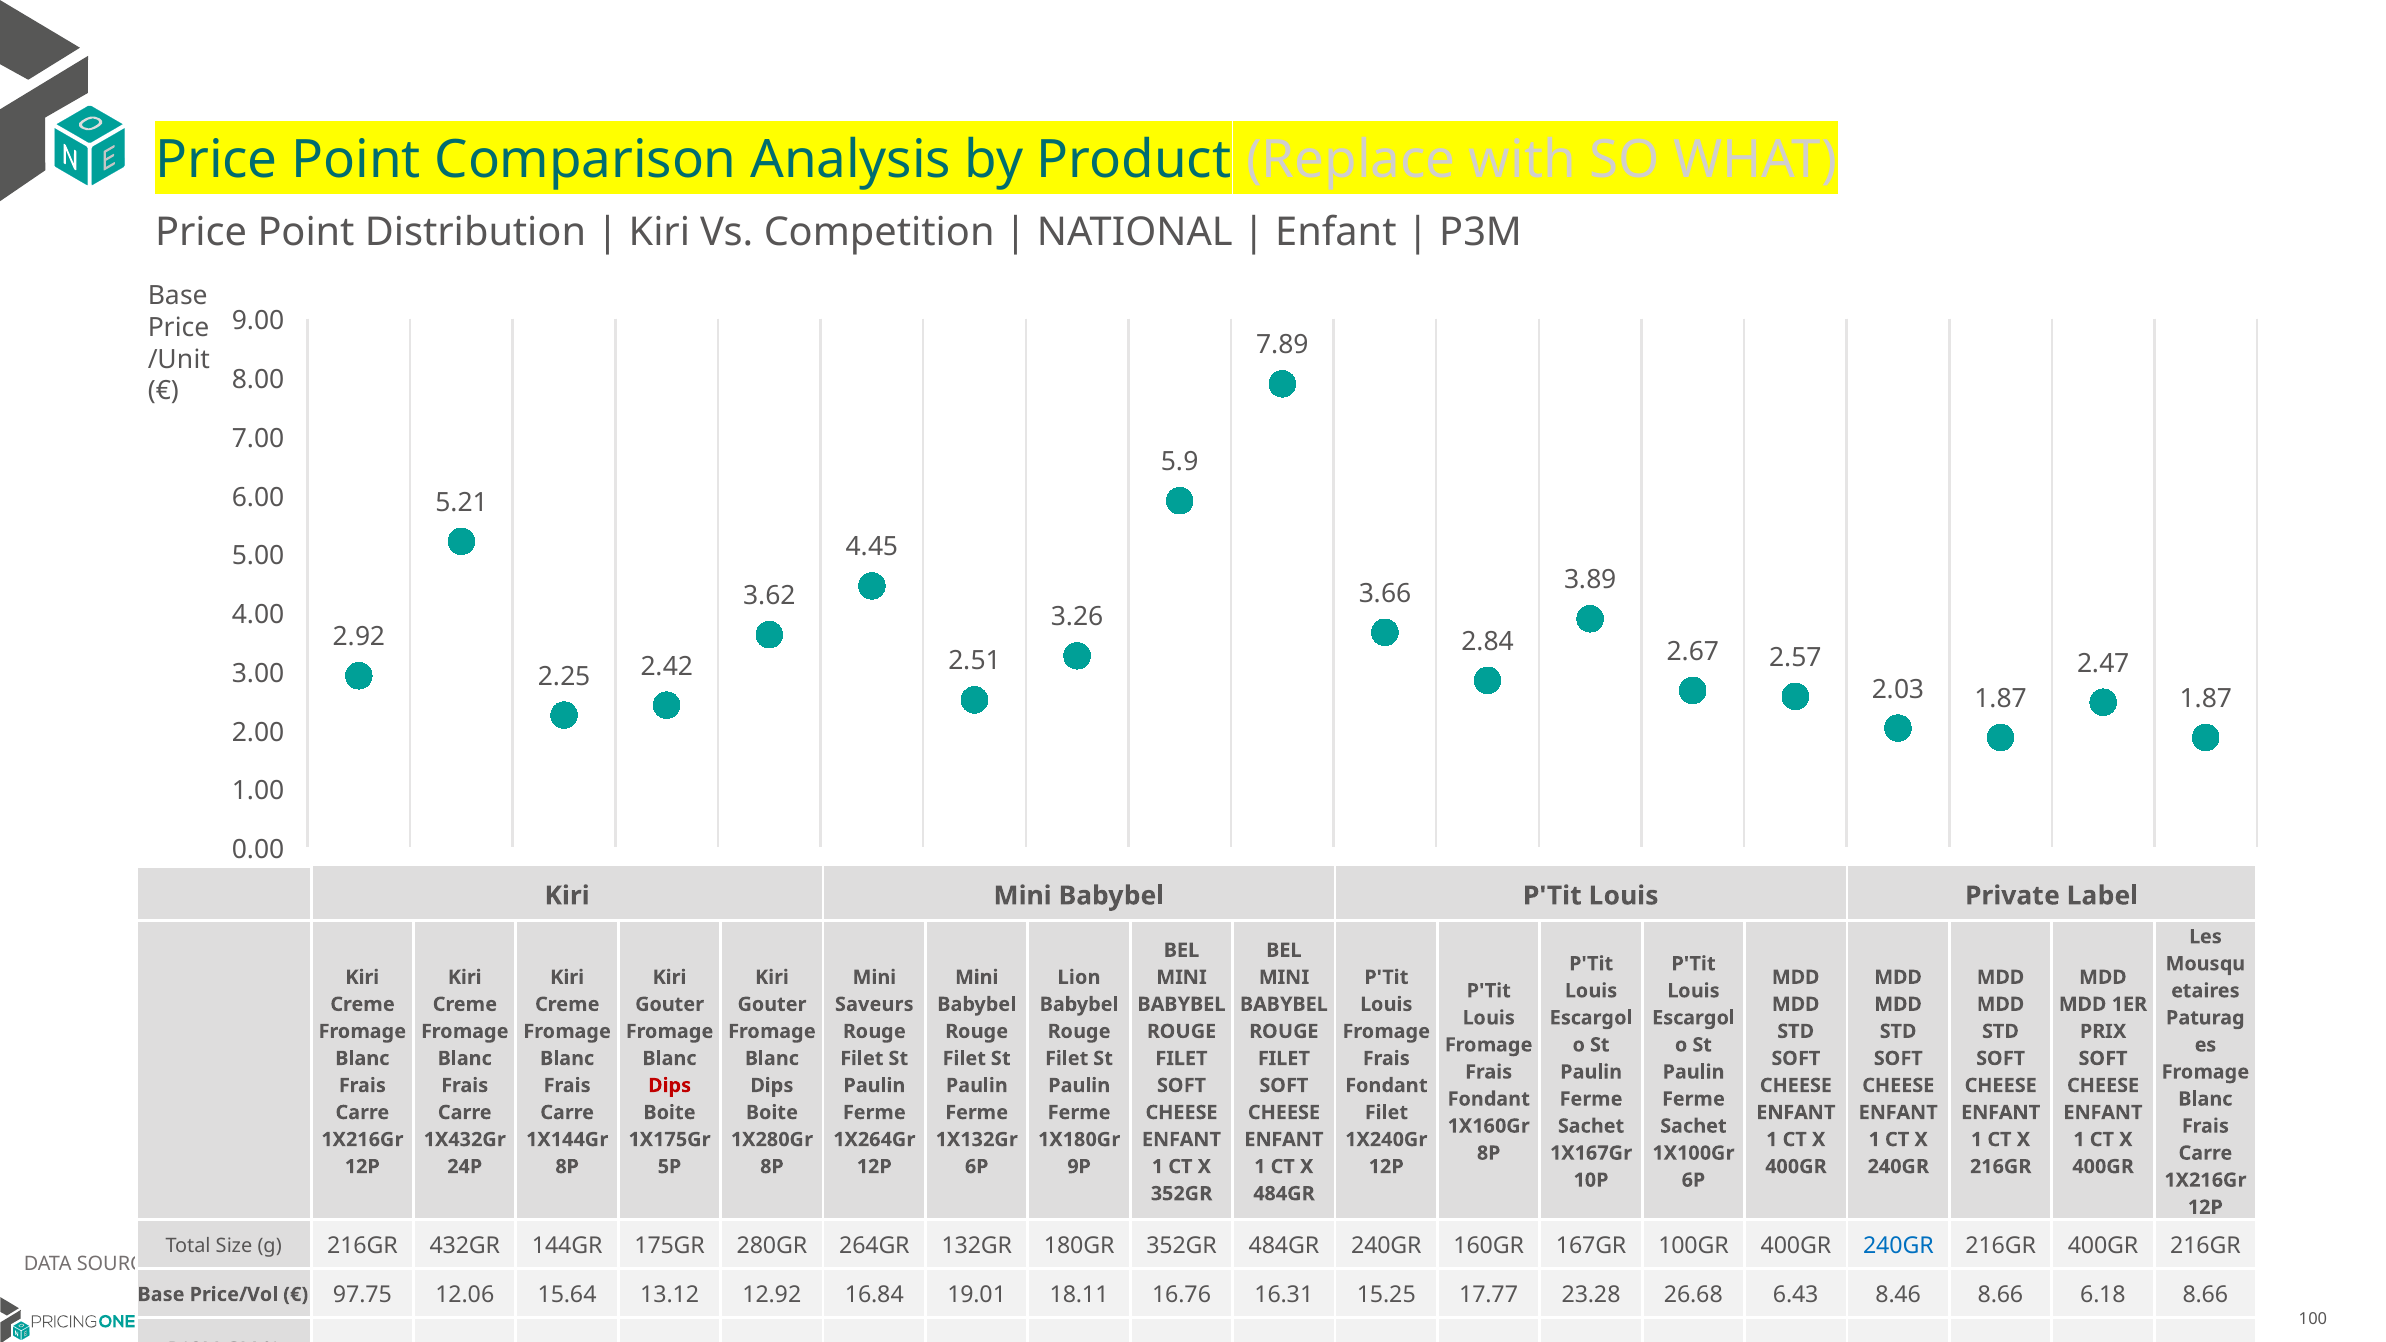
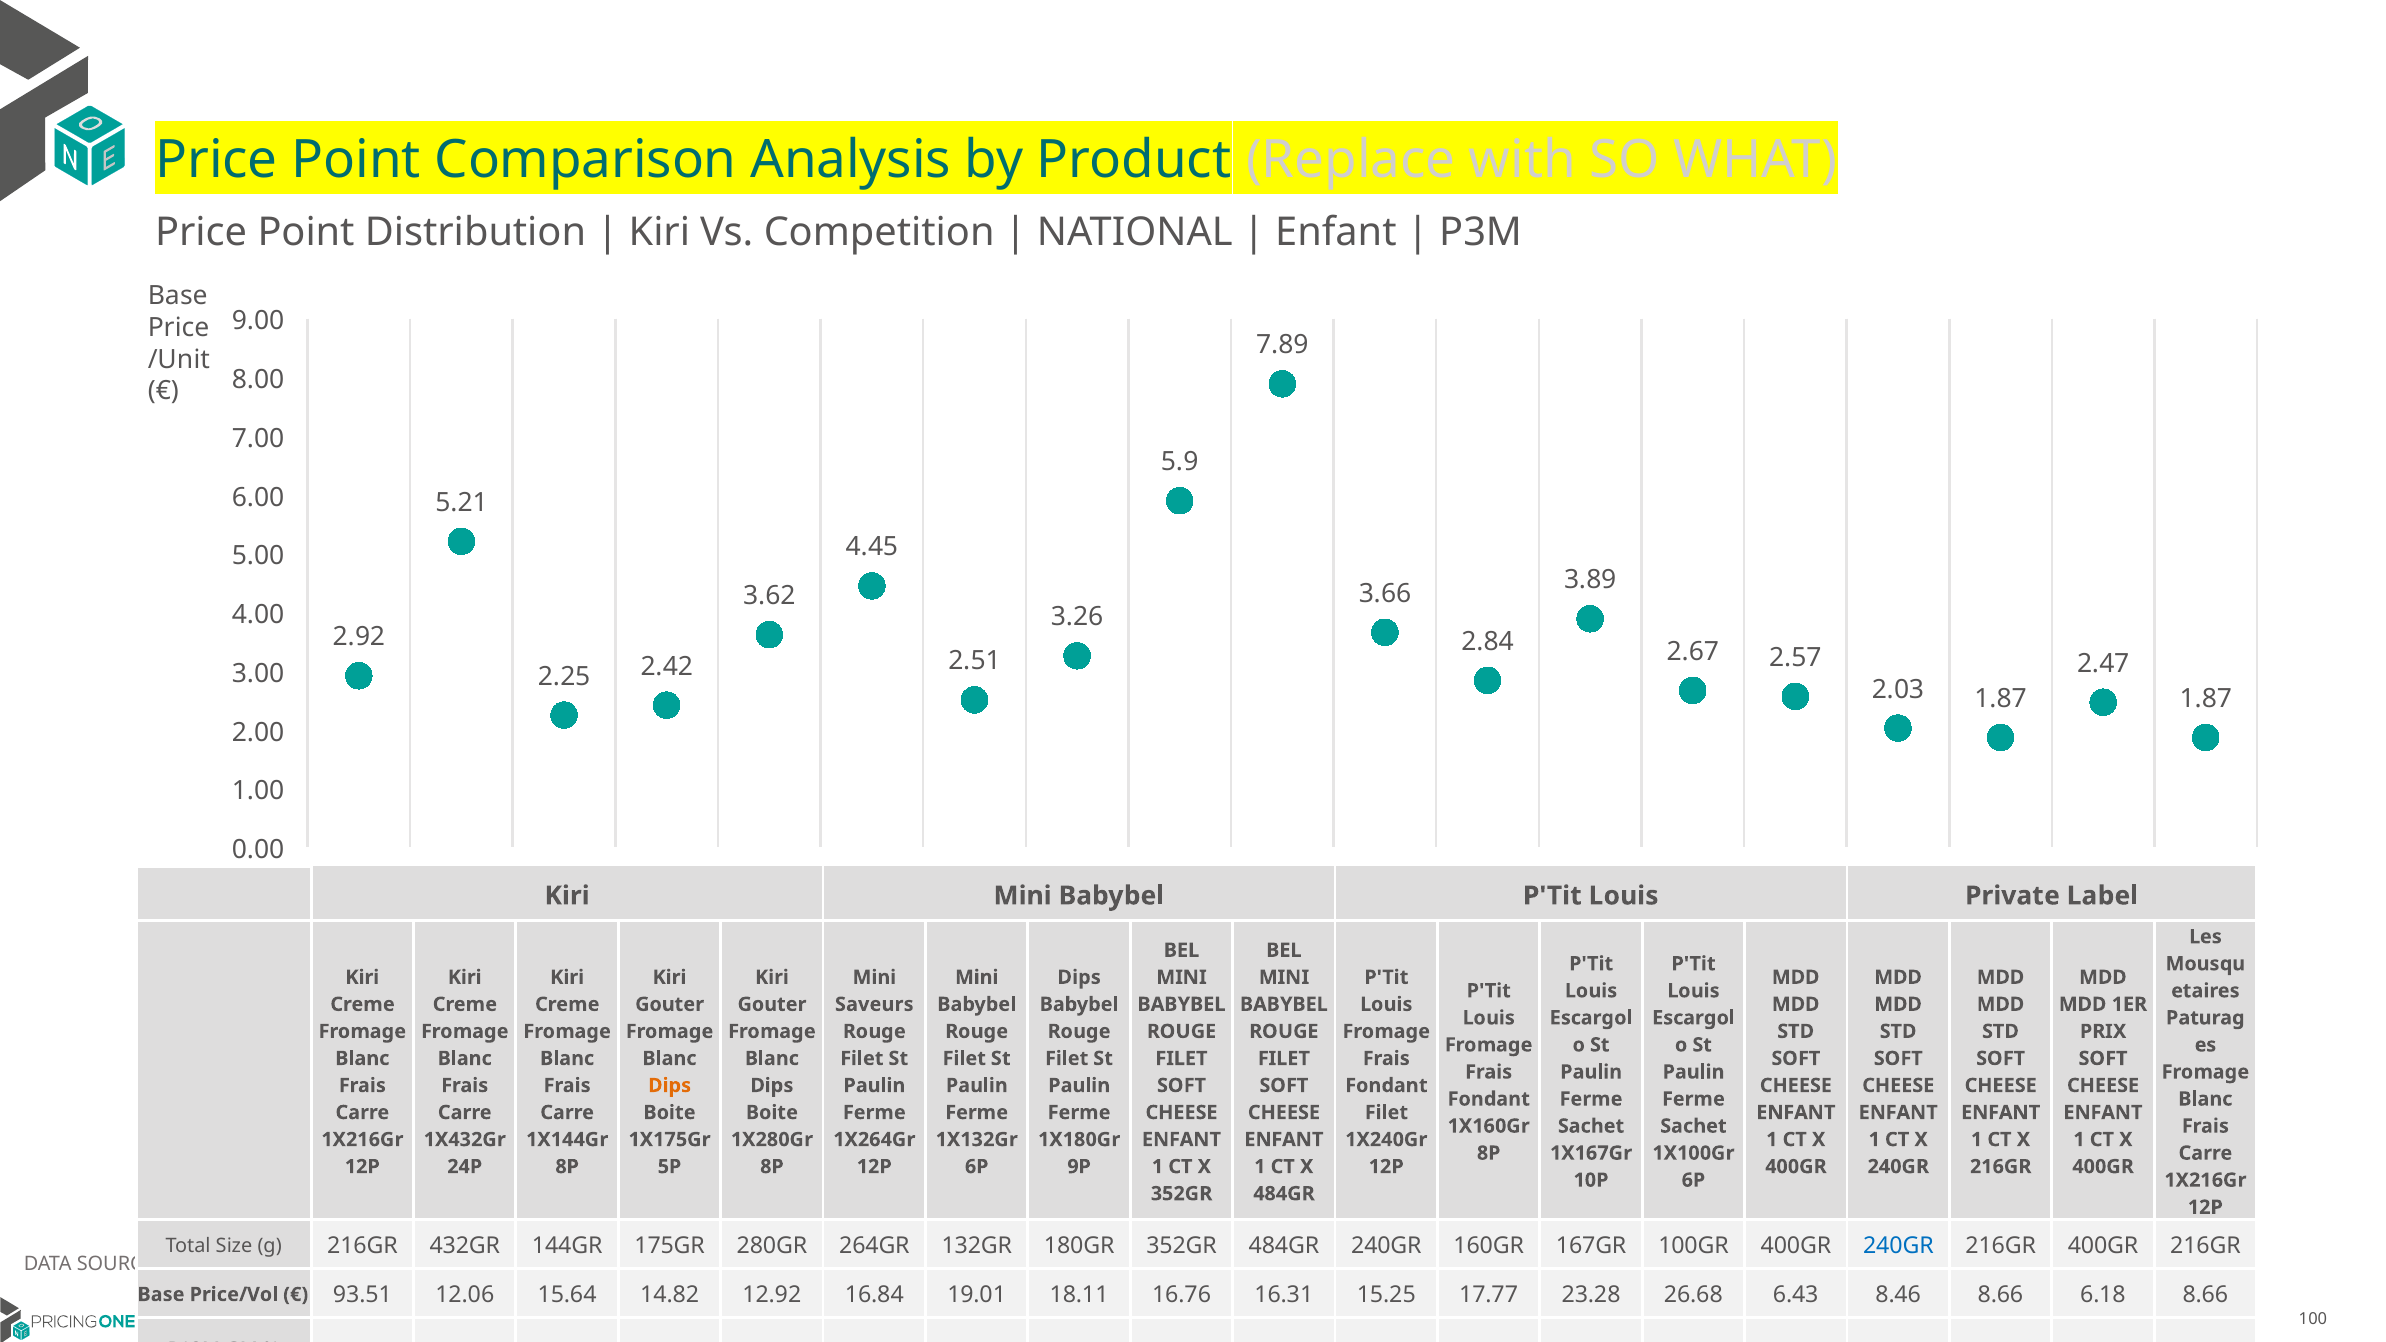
Lion: Lion -> Dips (1079, 977)
Dips colour: red -> orange (670, 1086)
97.75: 97.75 -> 93.51 (362, 1295)
13.12: 13.12 -> 14.82 (670, 1295)
